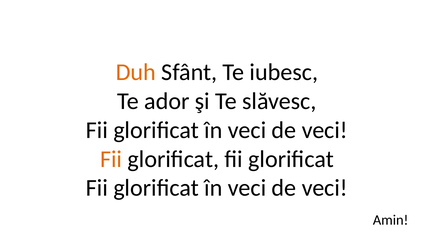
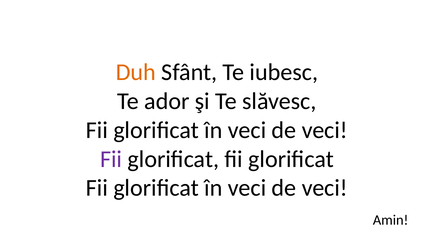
Fii colour: orange -> purple (111, 159)
